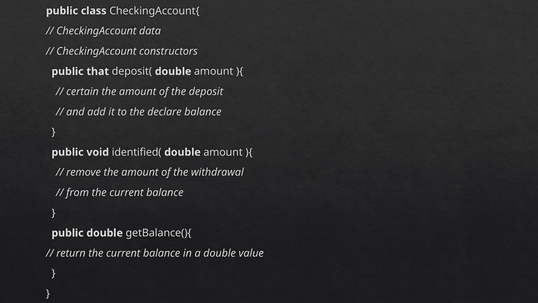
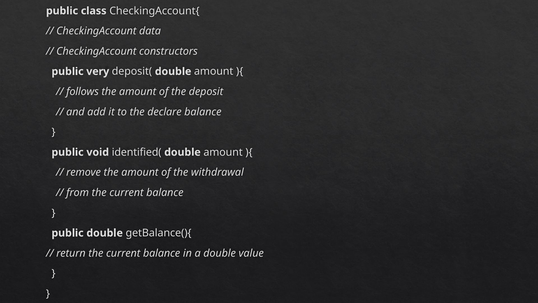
that: that -> very (98, 71)
certain: certain -> follows (82, 92)
